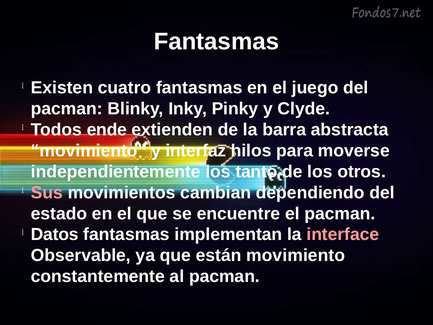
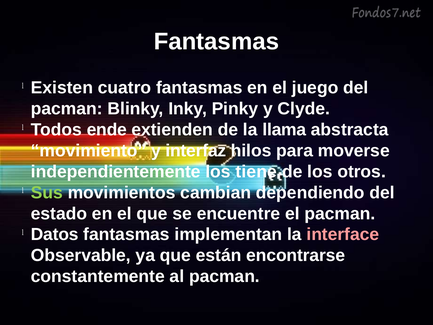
barra: barra -> llama (284, 130)
tanto: tanto -> tiene (256, 171)
Sus colour: pink -> light green (47, 192)
están movimiento: movimiento -> encontrarse (296, 255)
